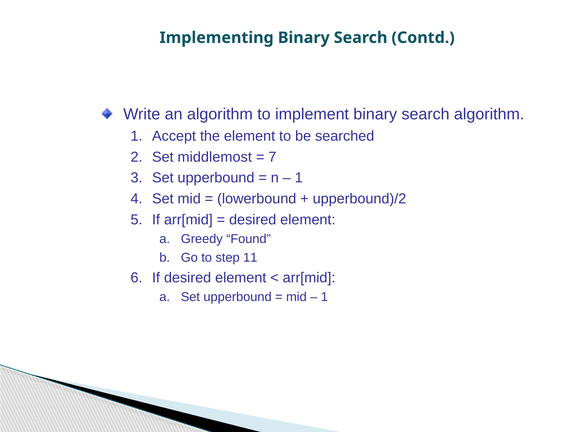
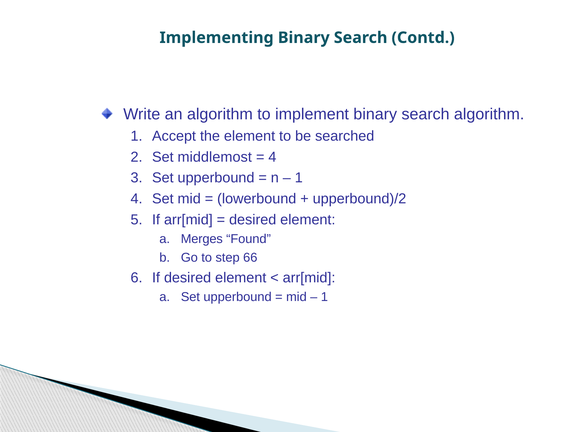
7: 7 -> 4 (272, 157)
Greedy: Greedy -> Merges (202, 239)
11: 11 -> 66 (250, 258)
